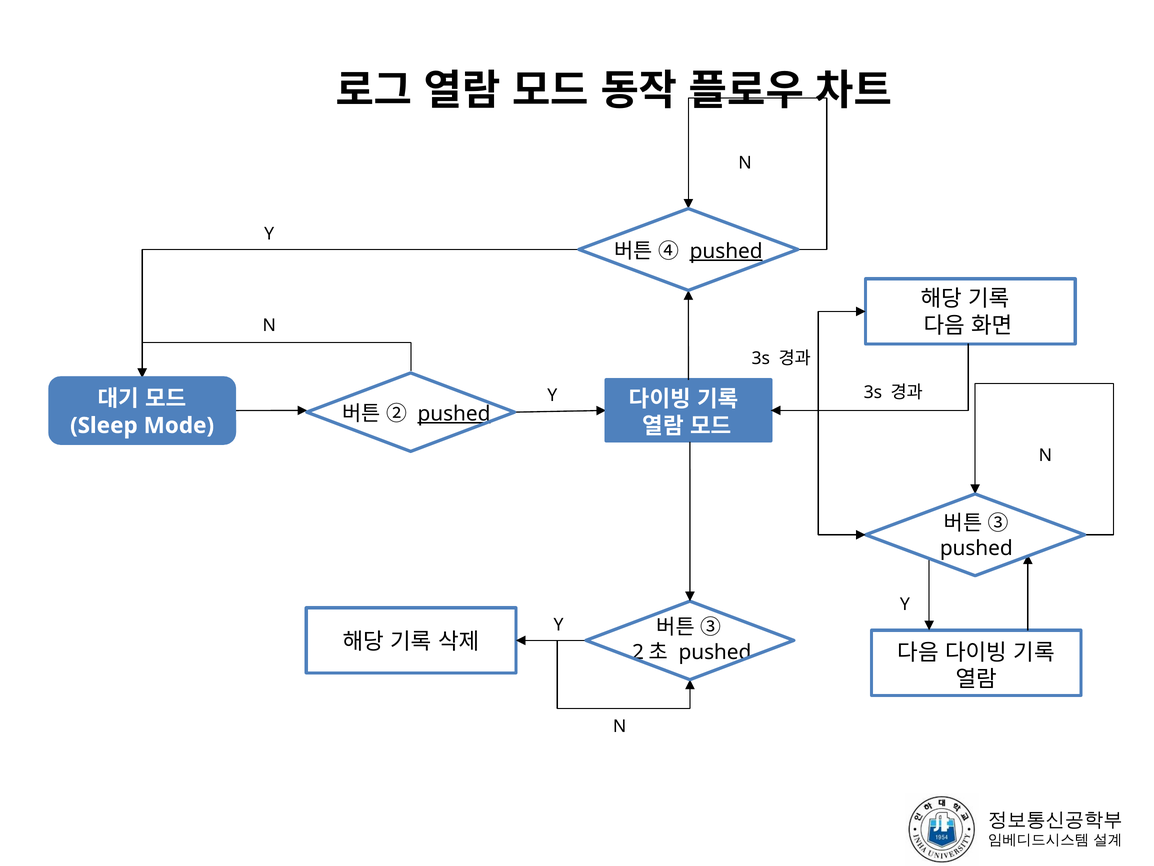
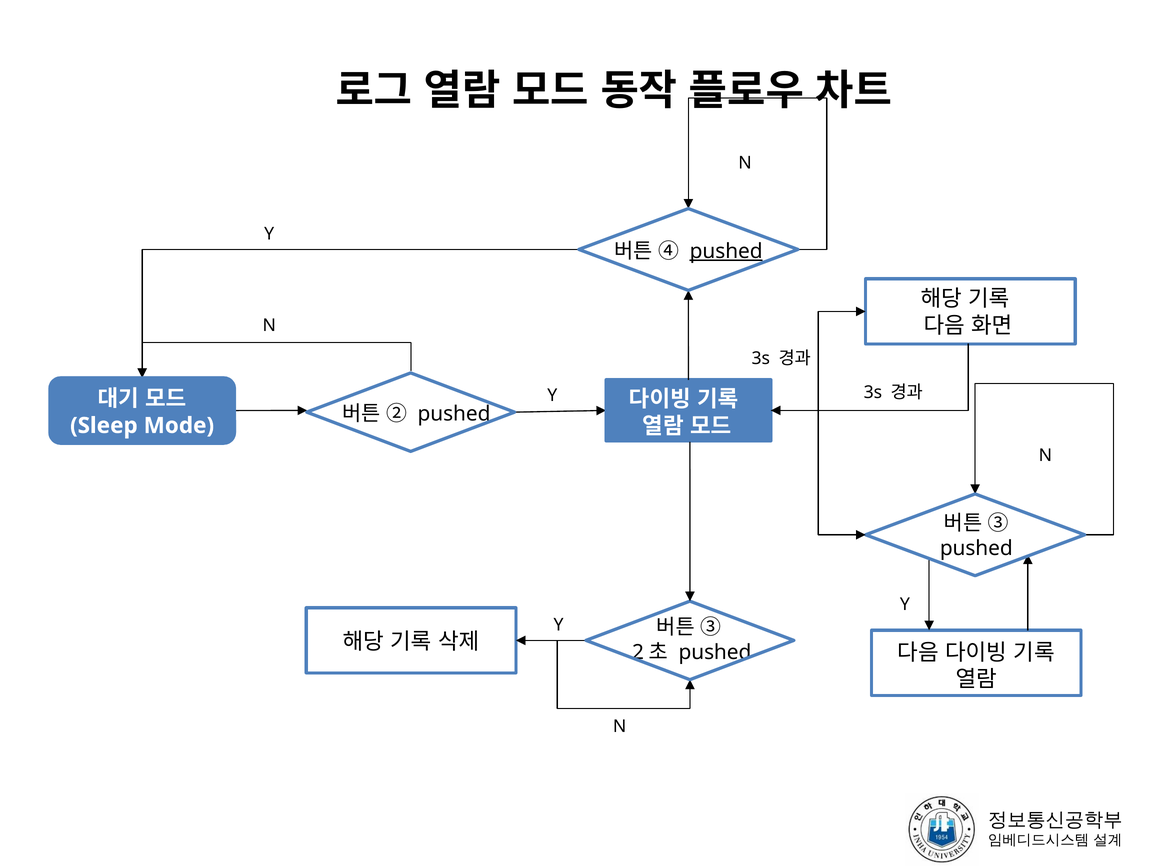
pushed underline: present -> none (454, 413)
